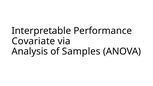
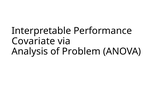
Samples: Samples -> Problem (81, 51)
